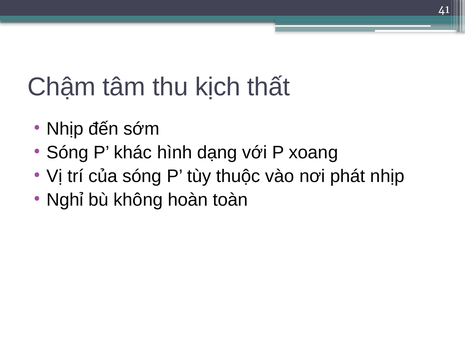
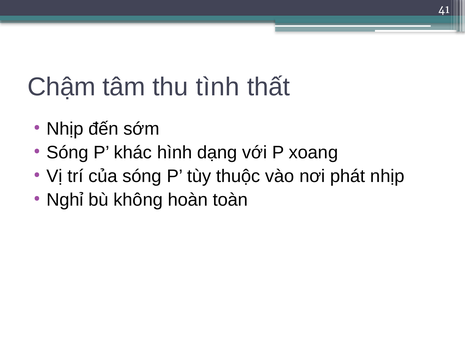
kịch: kịch -> tình (218, 87)
